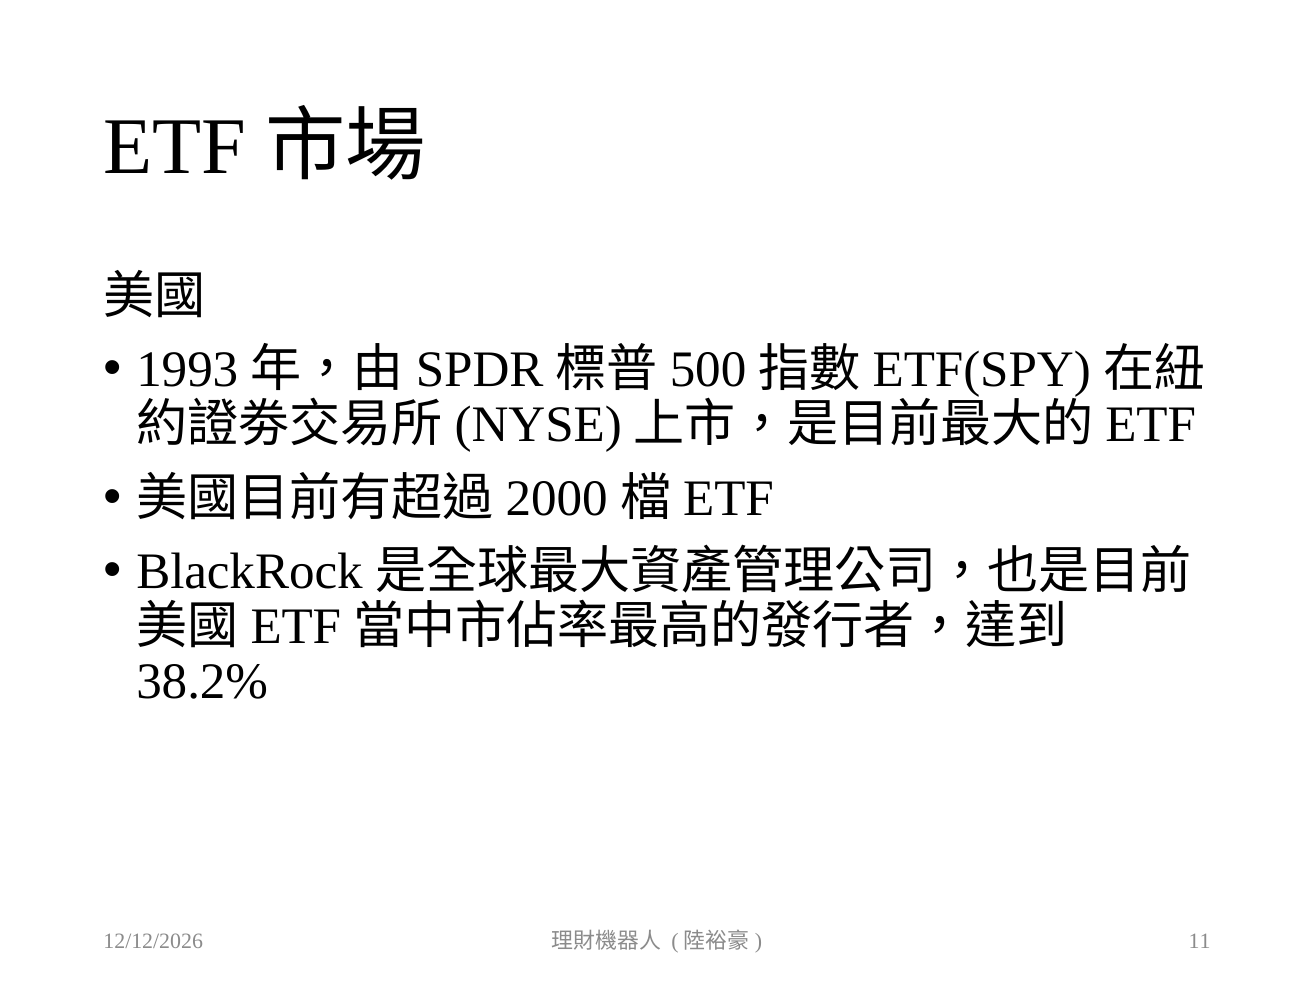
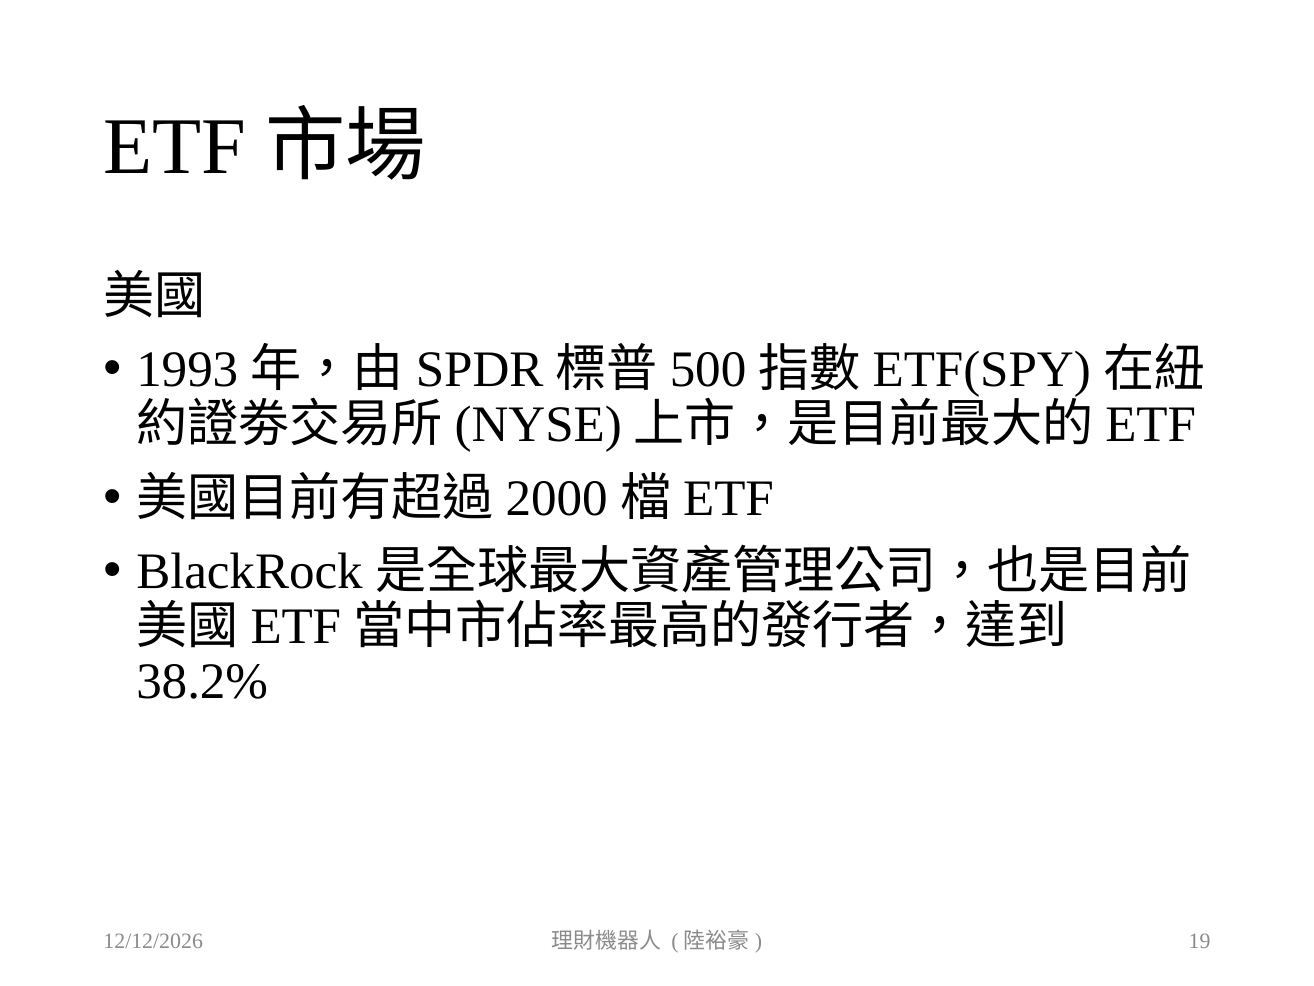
11: 11 -> 19 (1200, 941)
